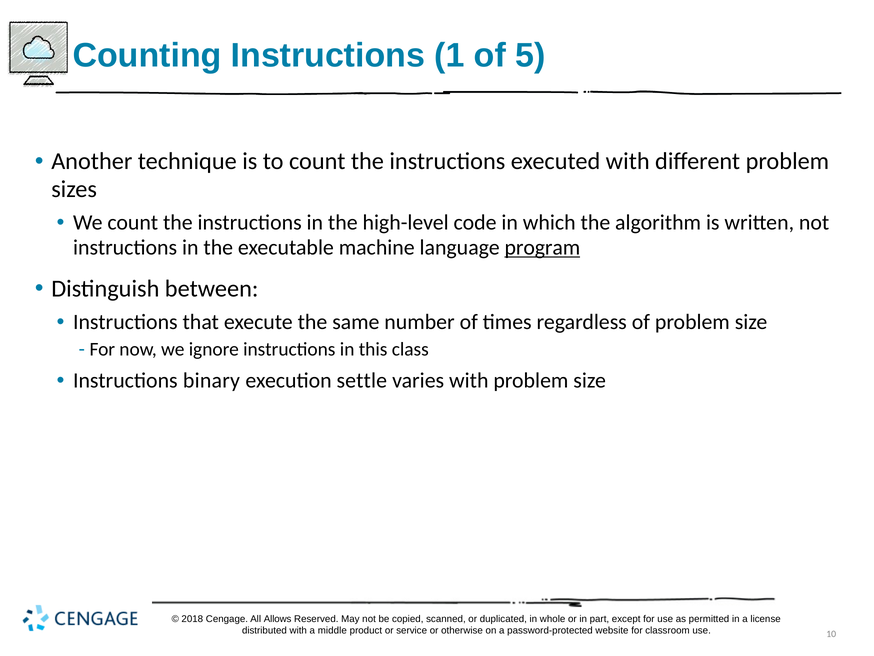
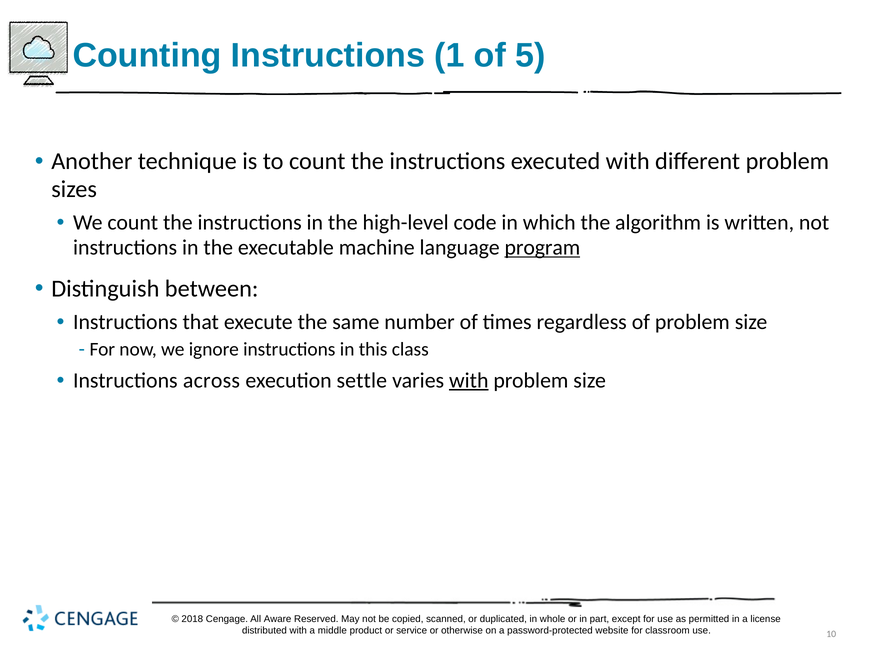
binary: binary -> across (211, 380)
with underline: none -> present (469, 380)
Allows: Allows -> Aware (278, 618)
